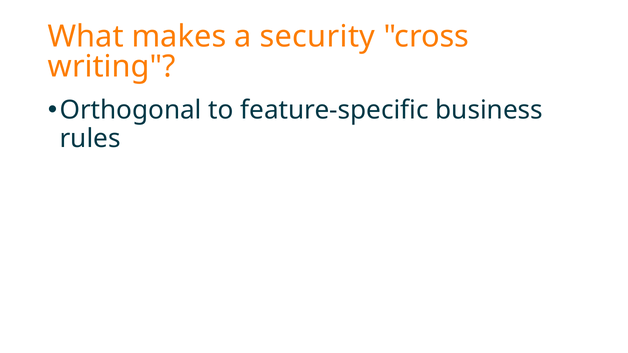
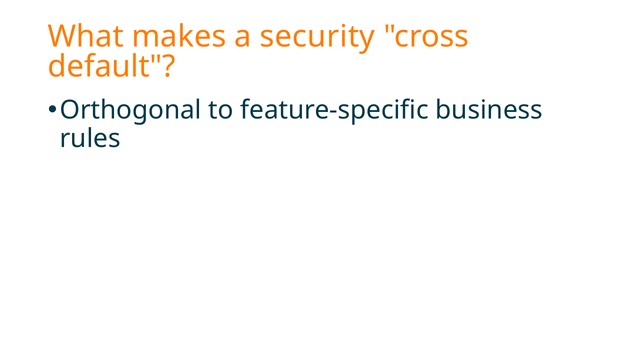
writing: writing -> default (112, 67)
